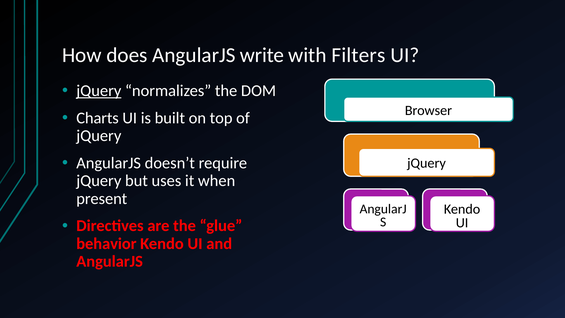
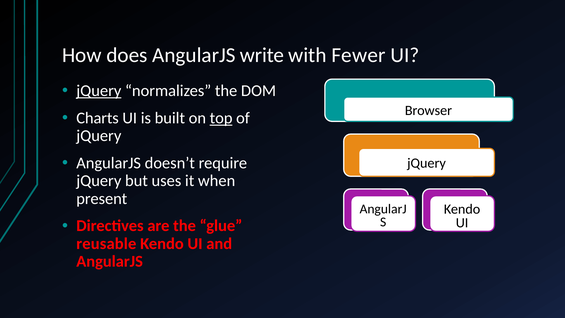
Filters: Filters -> Fewer (358, 55)
top underline: none -> present (221, 118)
behavior: behavior -> reusable (106, 244)
